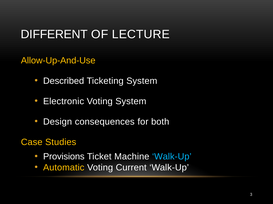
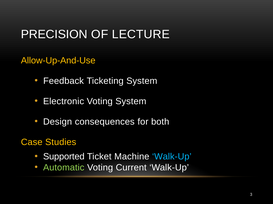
DIFFERENT: DIFFERENT -> PRECISION (54, 35)
Described: Described -> Feedback (64, 81)
Provisions: Provisions -> Supported (64, 157)
Automatic colour: yellow -> light green (64, 168)
